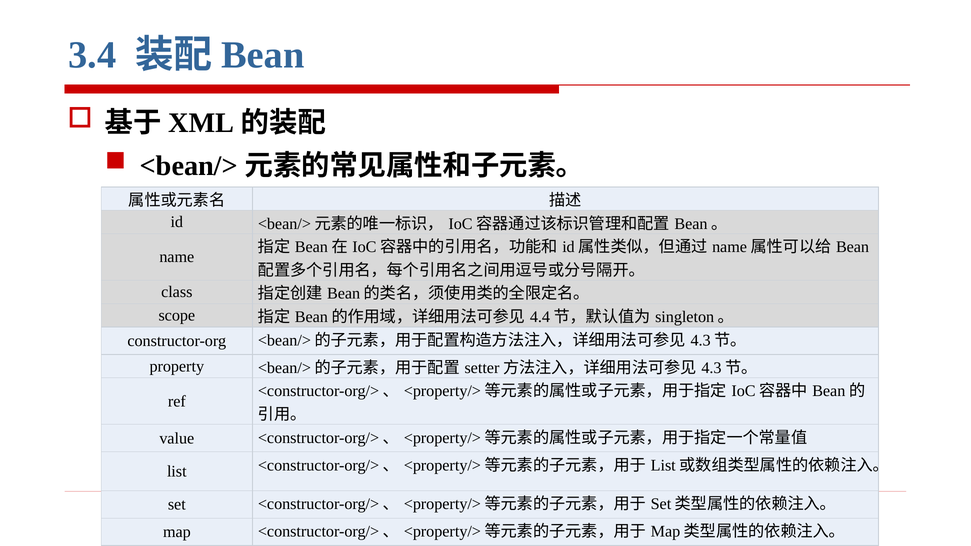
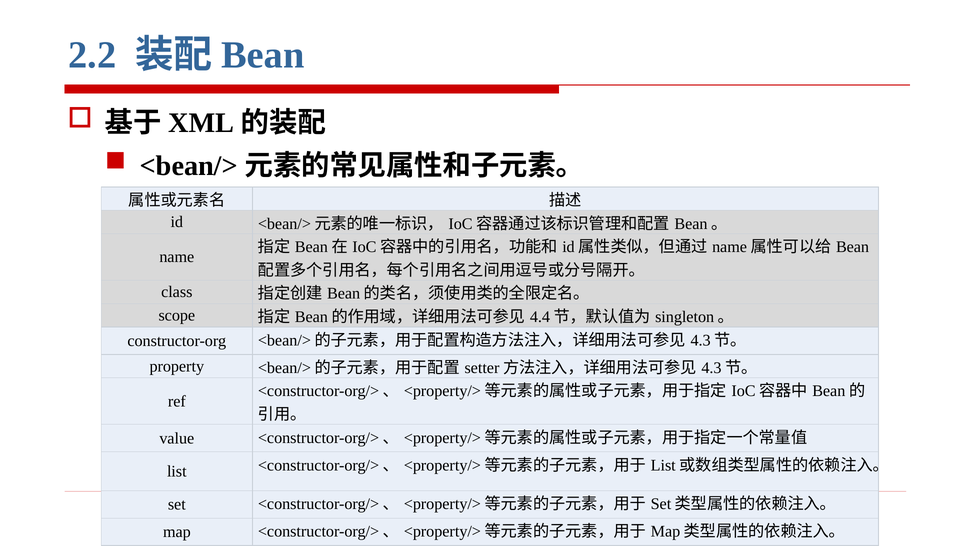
3.4: 3.4 -> 2.2 (92, 55)
